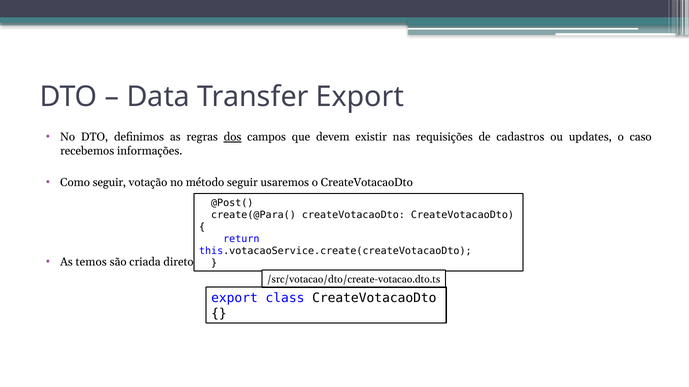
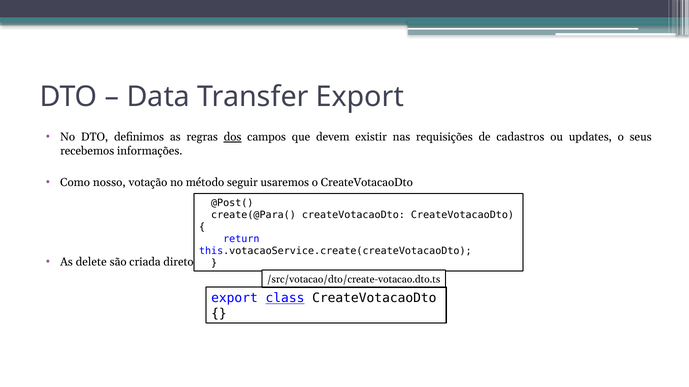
caso: caso -> seus (641, 137)
Como seguir: seguir -> nosso (109, 183)
temos: temos -> delete (91, 262)
class underline: none -> present (285, 299)
